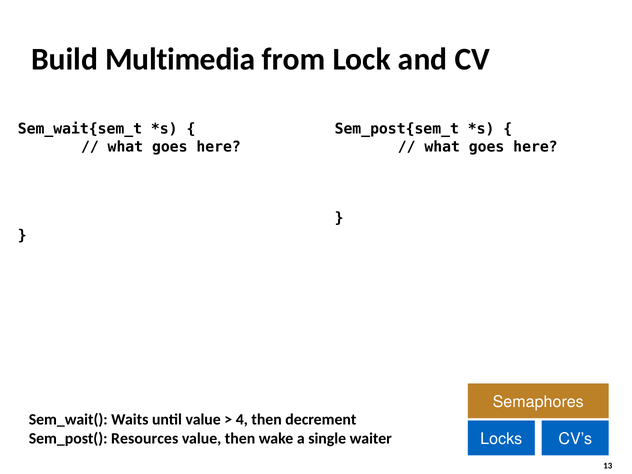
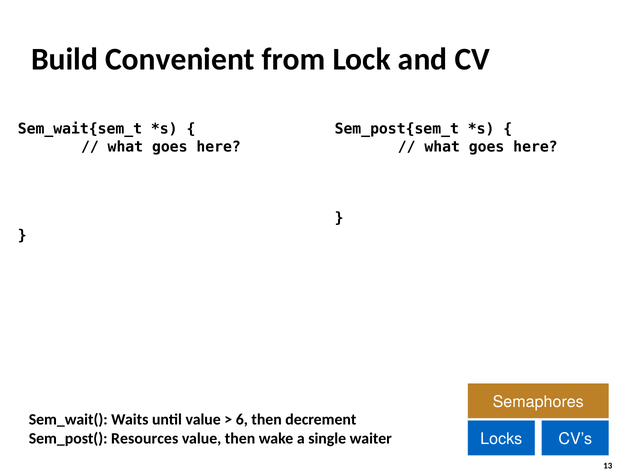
Multimedia: Multimedia -> Convenient (180, 59)
4: 4 -> 6 (242, 420)
